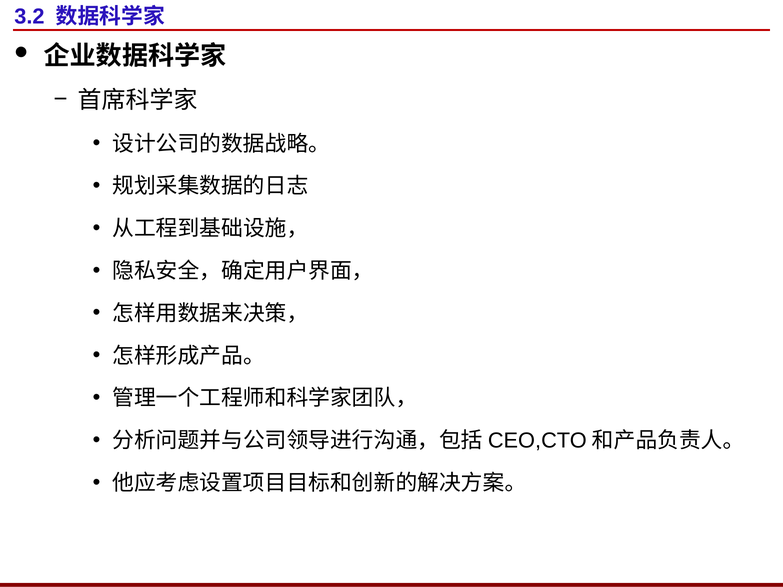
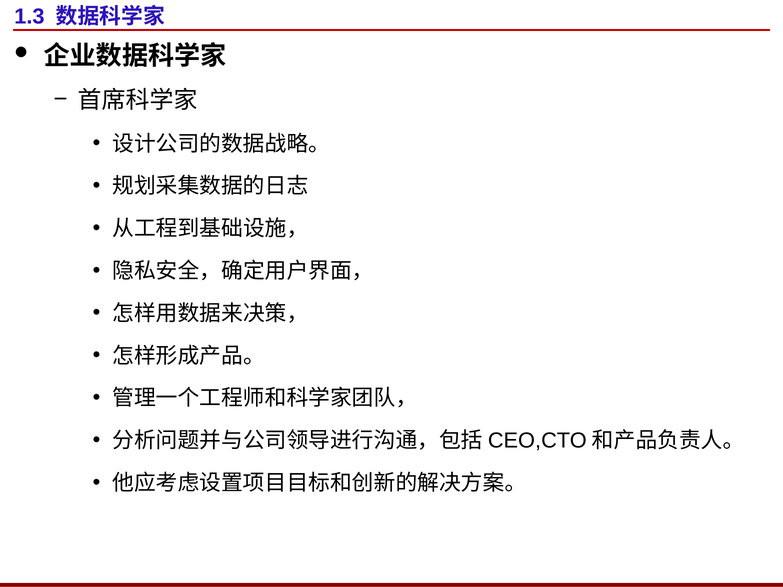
3.2: 3.2 -> 1.3 (29, 17)
